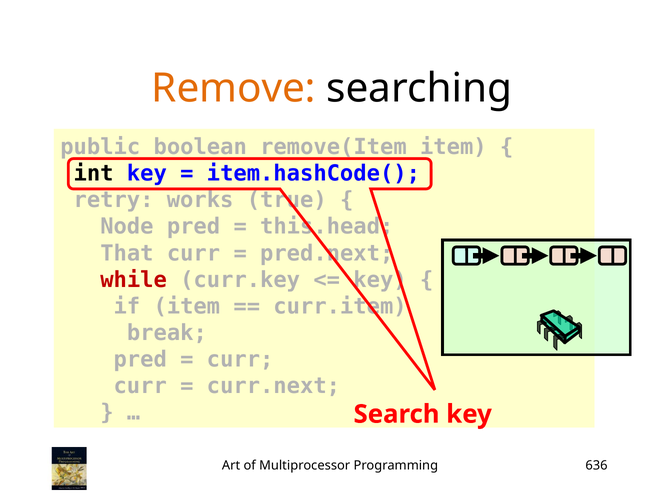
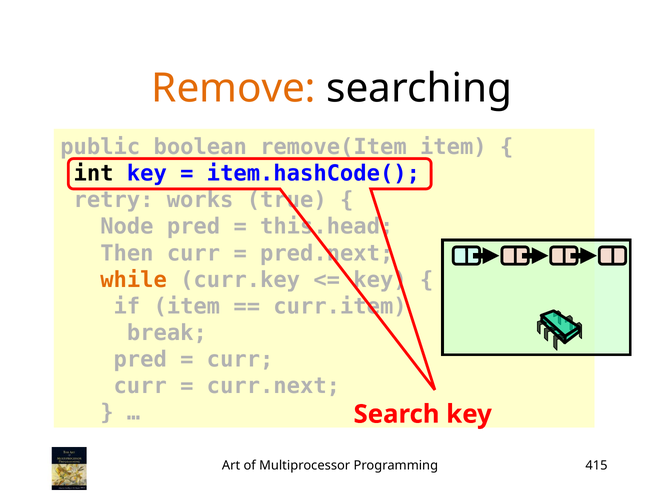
That: That -> Then (127, 253)
while colour: red -> orange (134, 280)
636: 636 -> 415 (596, 466)
